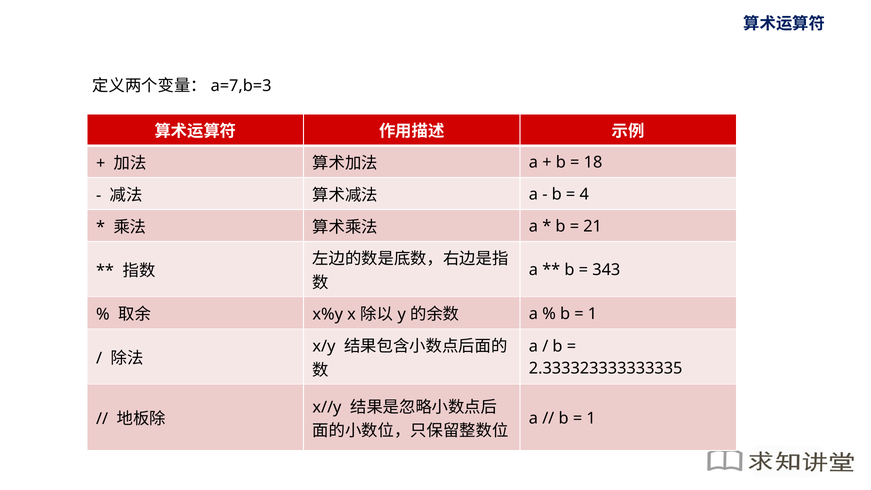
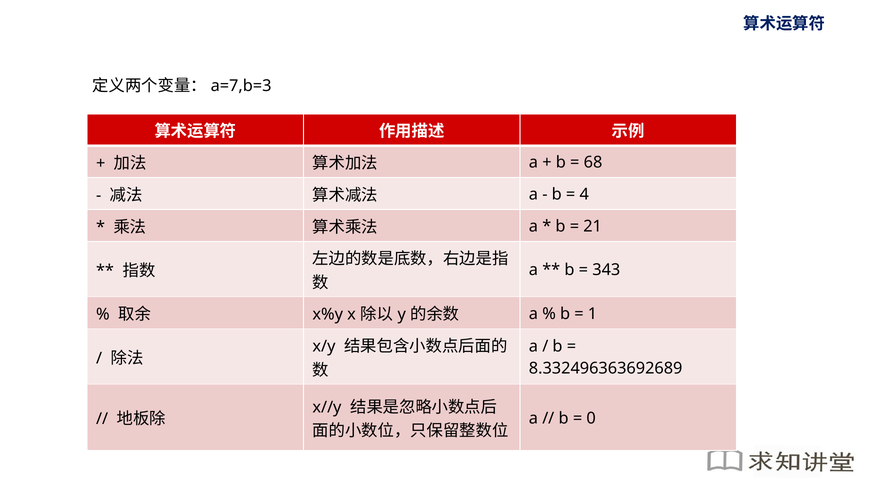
18: 18 -> 68 (593, 163)
2.333323333333335: 2.333323333333335 -> 8.332496363692689 (606, 368)
1: 1 -> 0 (591, 418)
